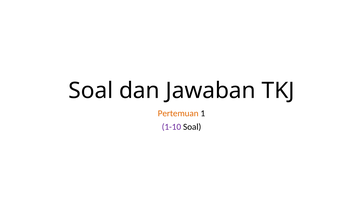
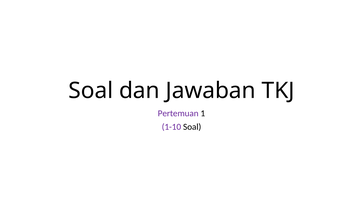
Pertemuan colour: orange -> purple (178, 113)
